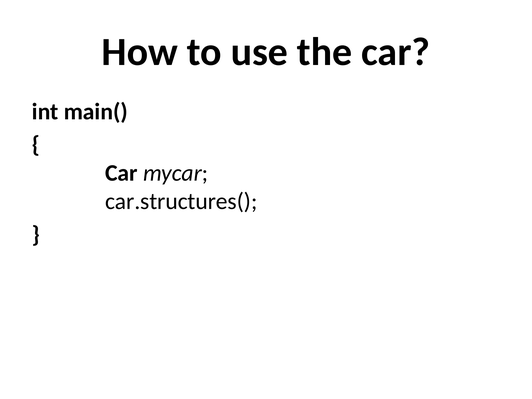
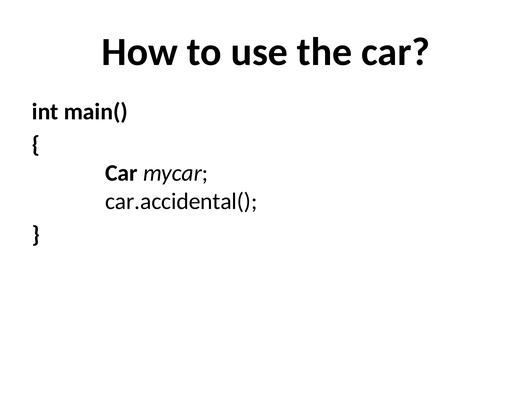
car.structures(: car.structures( -> car.accidental( (181, 201)
